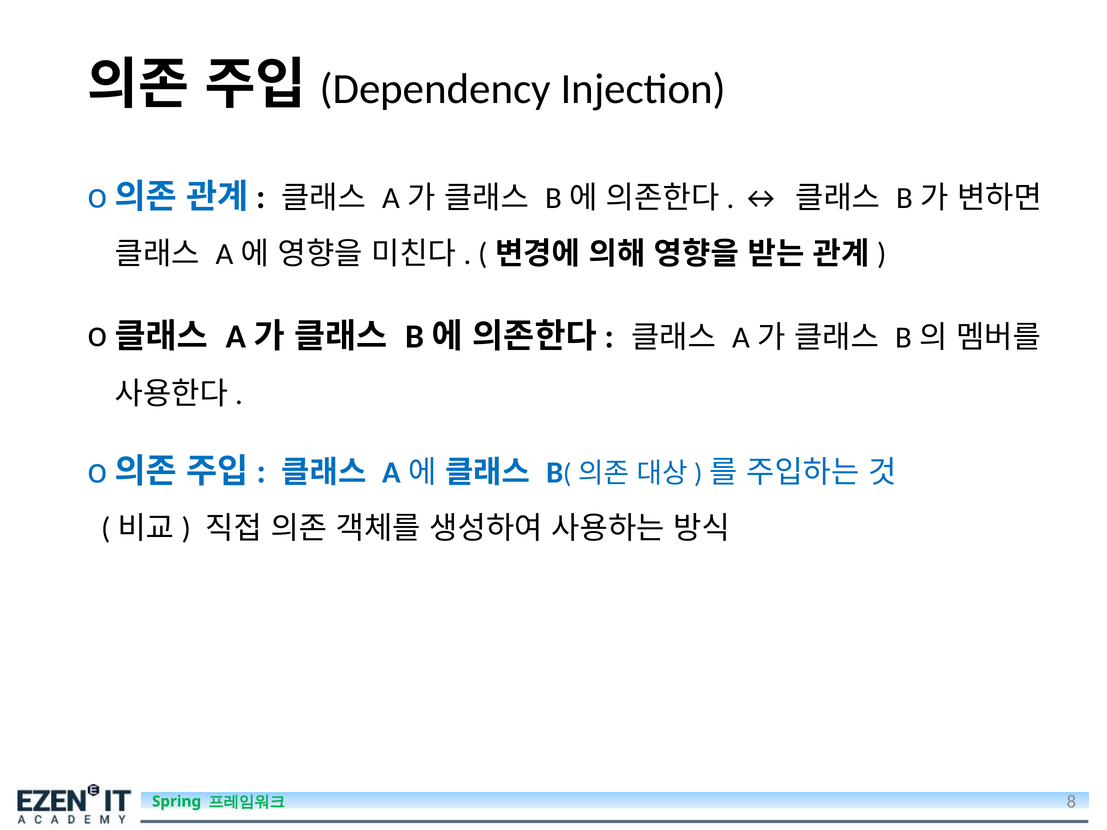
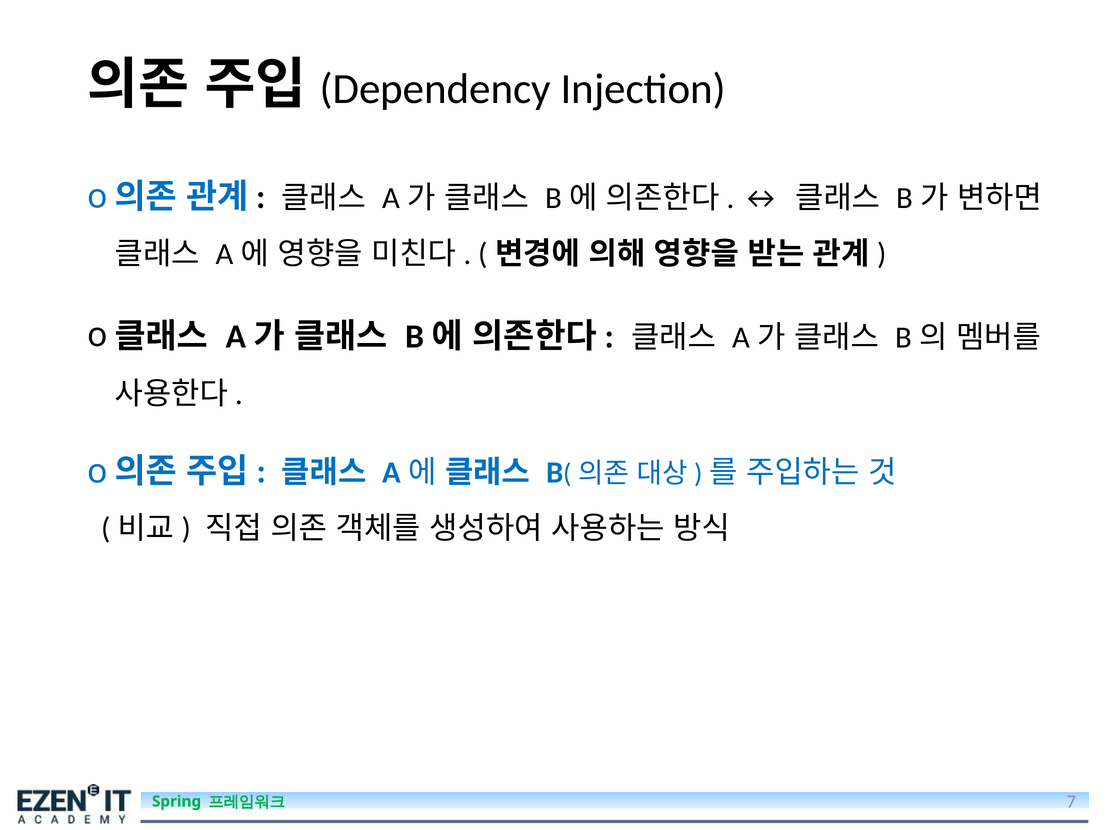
8: 8 -> 7 (1071, 802)
